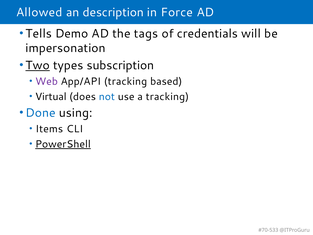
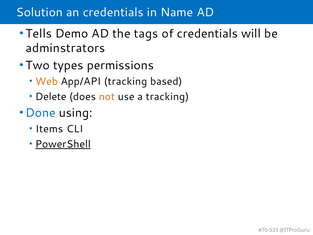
Allowed: Allowed -> Solution (39, 12)
an description: description -> credentials (113, 12)
Force: Force -> Name (177, 12)
impersonation: impersonation -> adminstrators (65, 48)
Two underline: present -> none (38, 65)
subscription: subscription -> permissions (120, 65)
Web colour: purple -> orange (47, 81)
Virtual: Virtual -> Delete (51, 97)
not colour: blue -> orange (107, 97)
